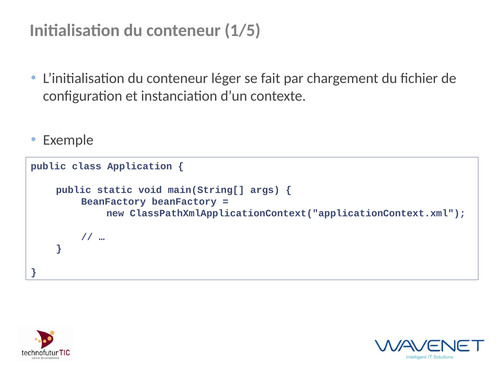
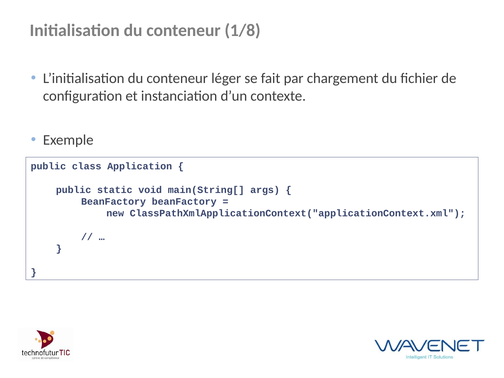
1/5: 1/5 -> 1/8 (243, 30)
